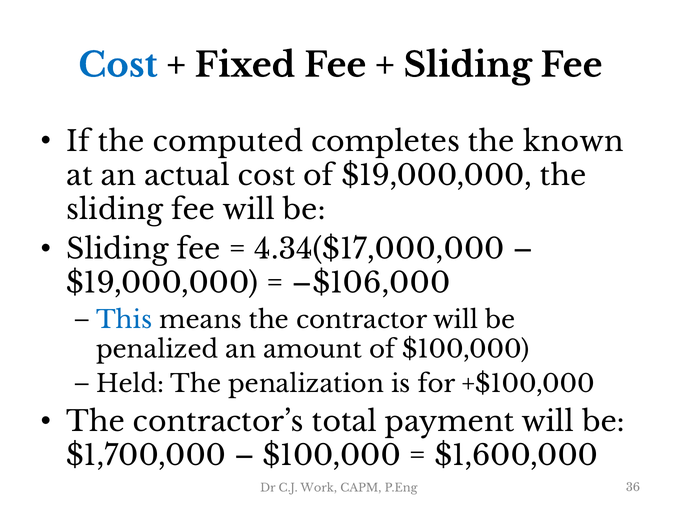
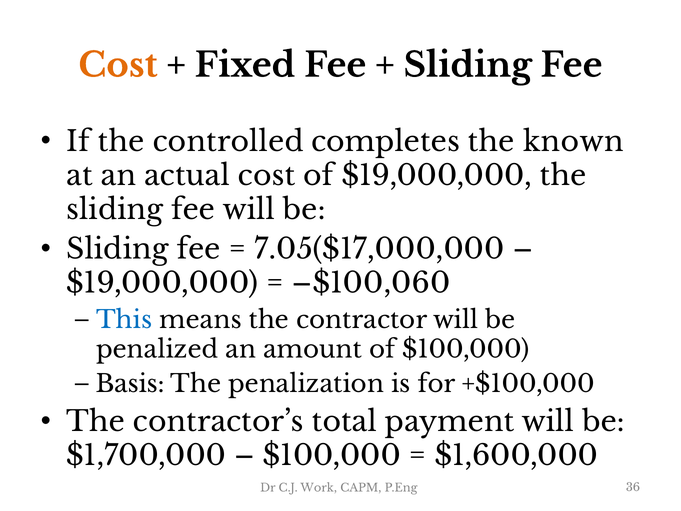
Cost colour: blue -> orange (118, 65)
computed: computed -> controlled (228, 142)
4.34($17,000,000: 4.34($17,000,000 -> 7.05($17,000,000 (379, 249)
–$106,000: –$106,000 -> –$100,060 (371, 283)
Held: Held -> Basis (130, 384)
